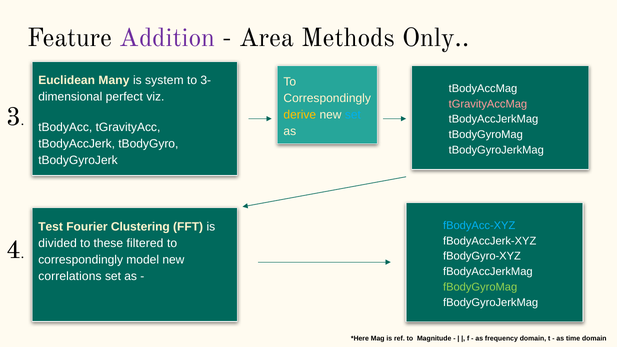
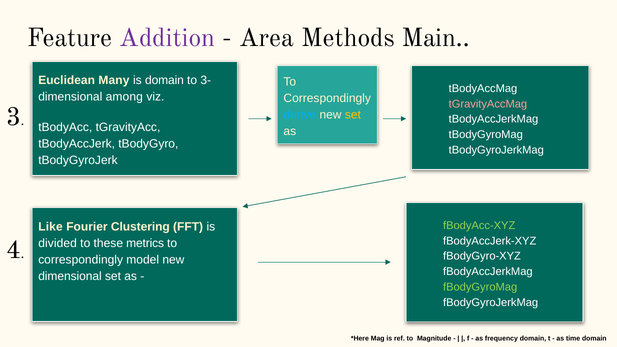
Only: Only -> Main (436, 38)
is system: system -> domain (164, 81)
perfect: perfect -> among (124, 97)
derive colour: yellow -> light blue (300, 115)
set colour: light blue -> yellow (353, 115)
fBodyAcc-XYZ colour: light blue -> light green (479, 226)
Test: Test -> Like (51, 227)
filtered: filtered -> metrics (145, 243)
correlations: correlations -> dimensional (70, 276)
